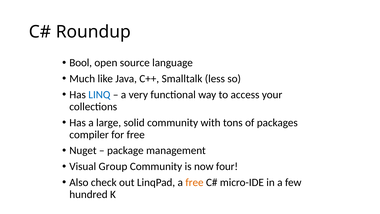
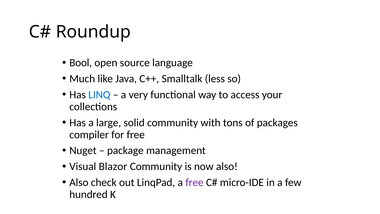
Group: Group -> Blazor (113, 166)
now four: four -> also (227, 166)
free colour: orange -> purple (194, 182)
